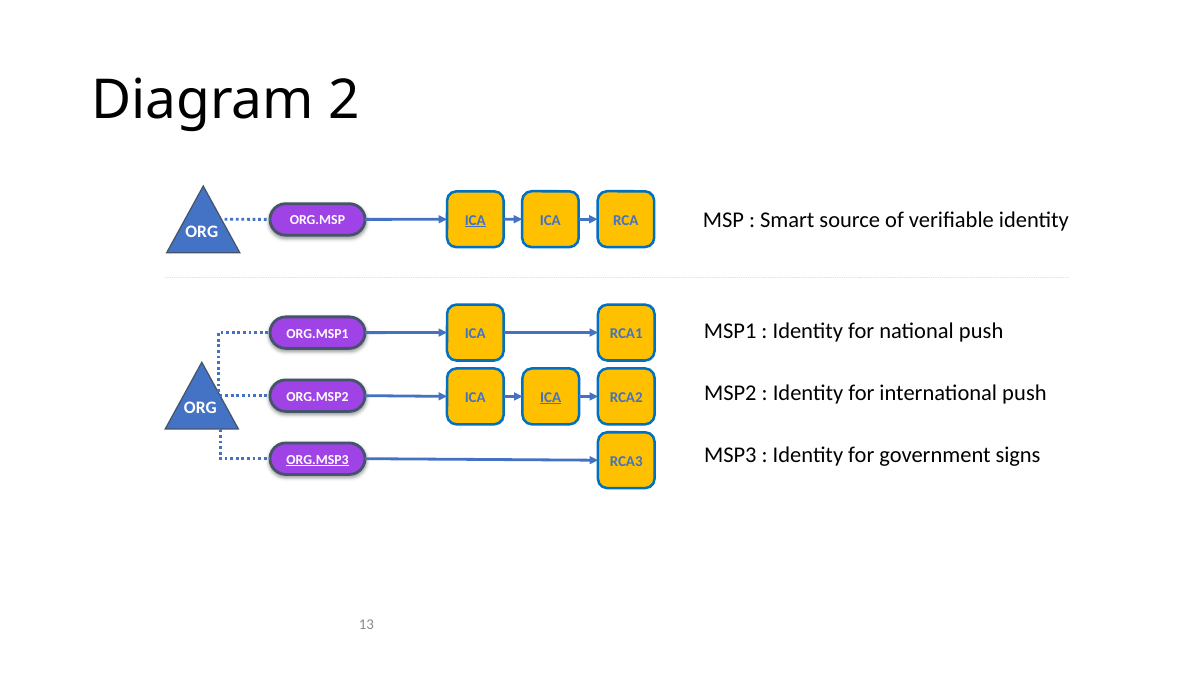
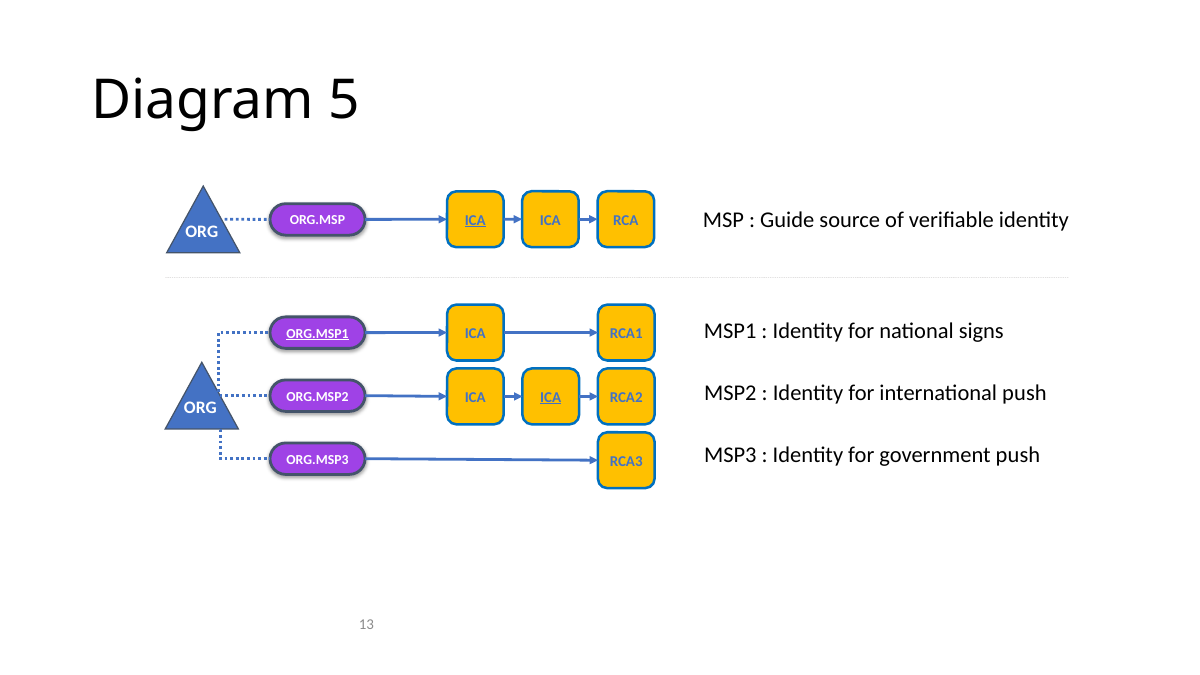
2: 2 -> 5 (344, 101)
Smart: Smart -> Guide (787, 221)
national push: push -> signs (981, 331)
ORG.MSP1 underline: none -> present (317, 334)
government signs: signs -> push (1018, 455)
ORG.MSP3 underline: present -> none (317, 460)
